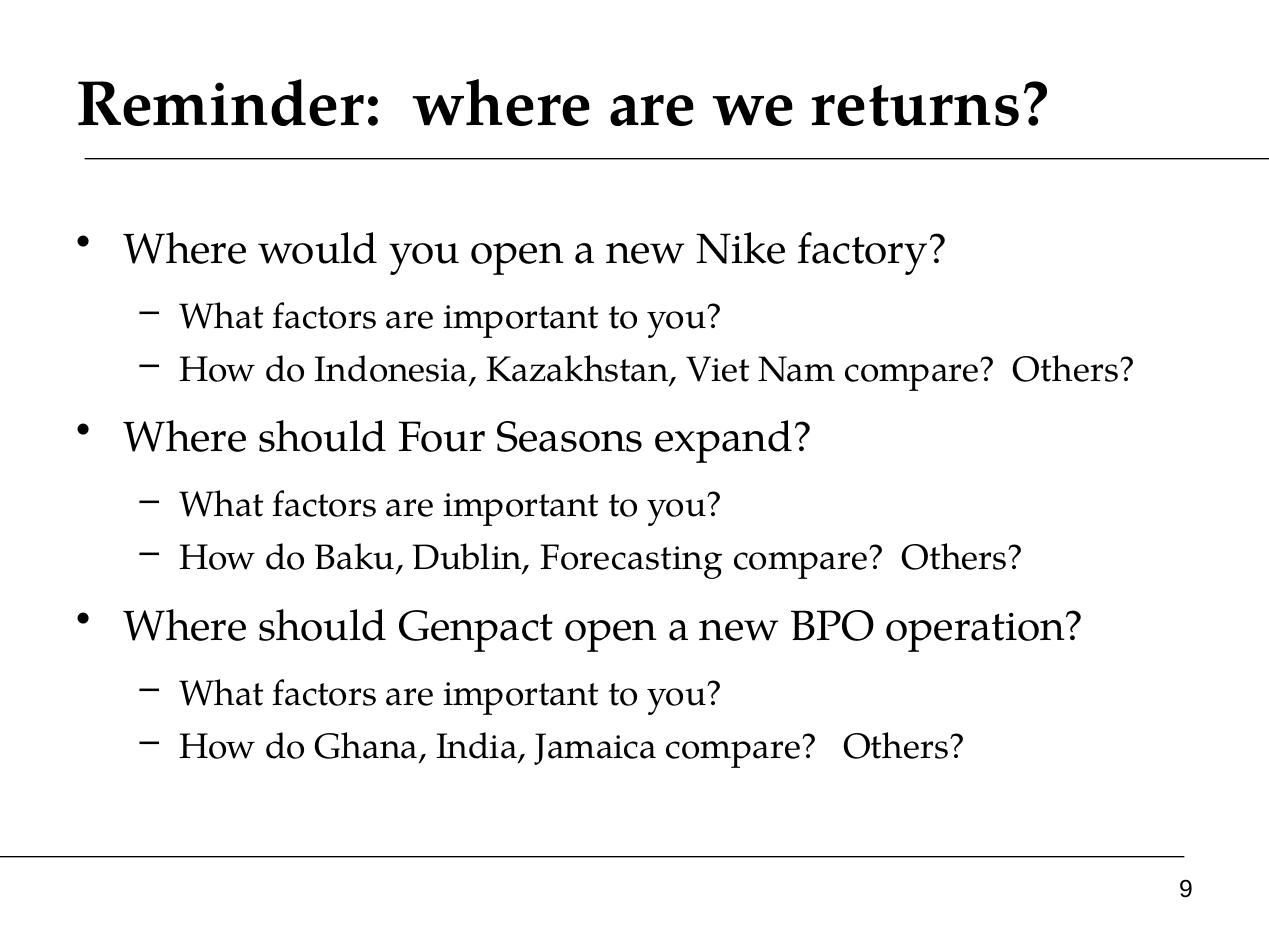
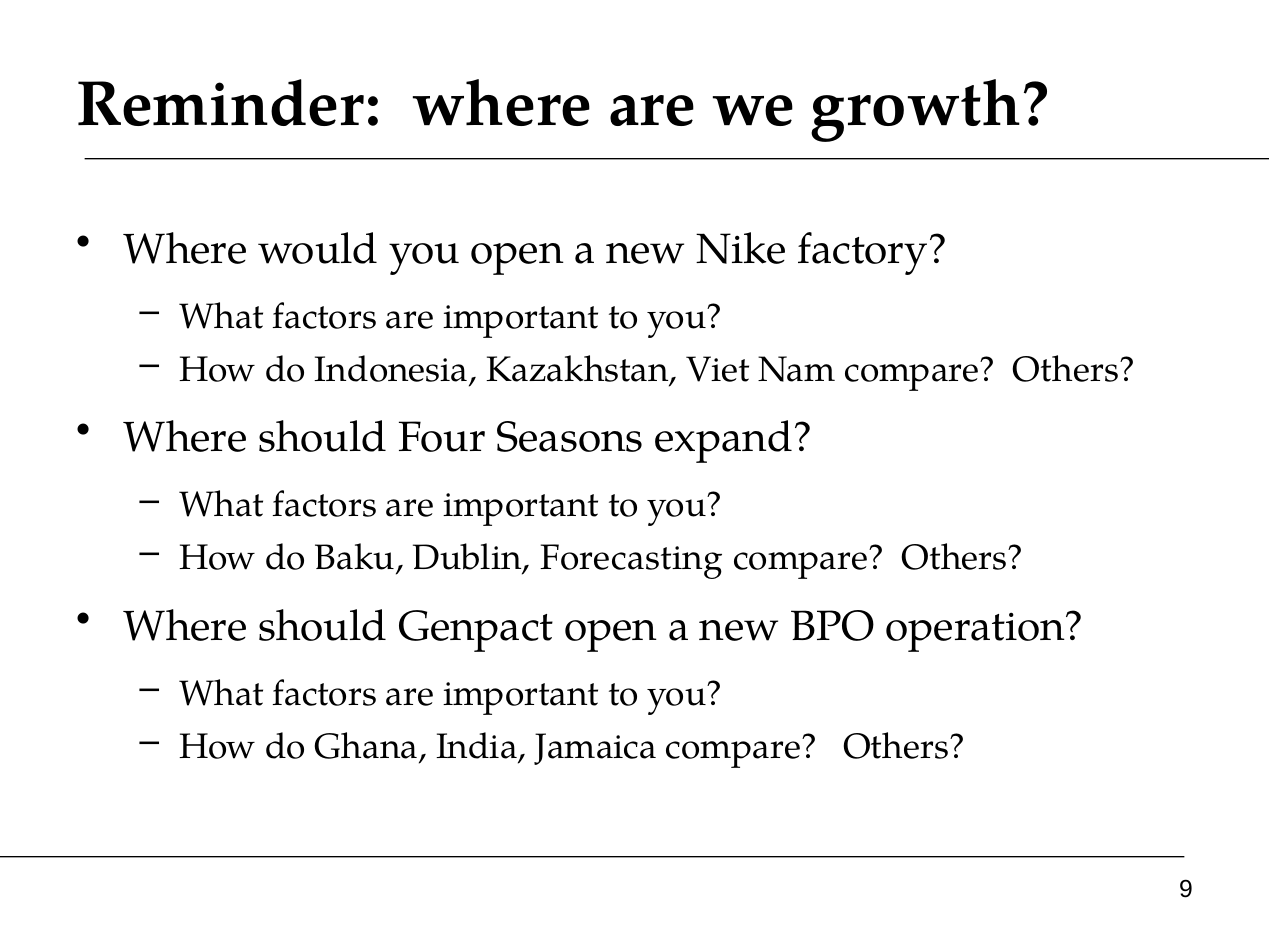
returns: returns -> growth (930, 105)
